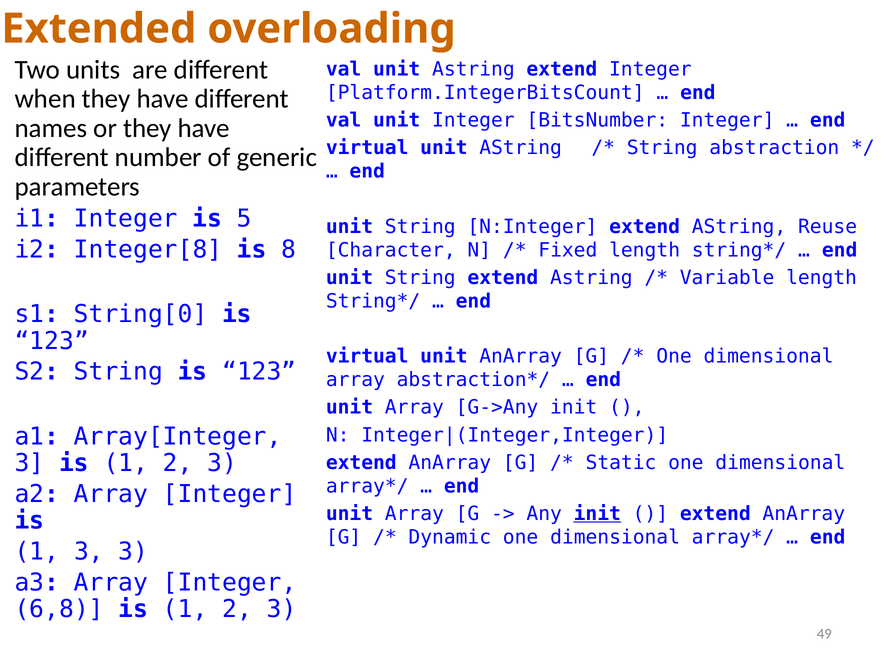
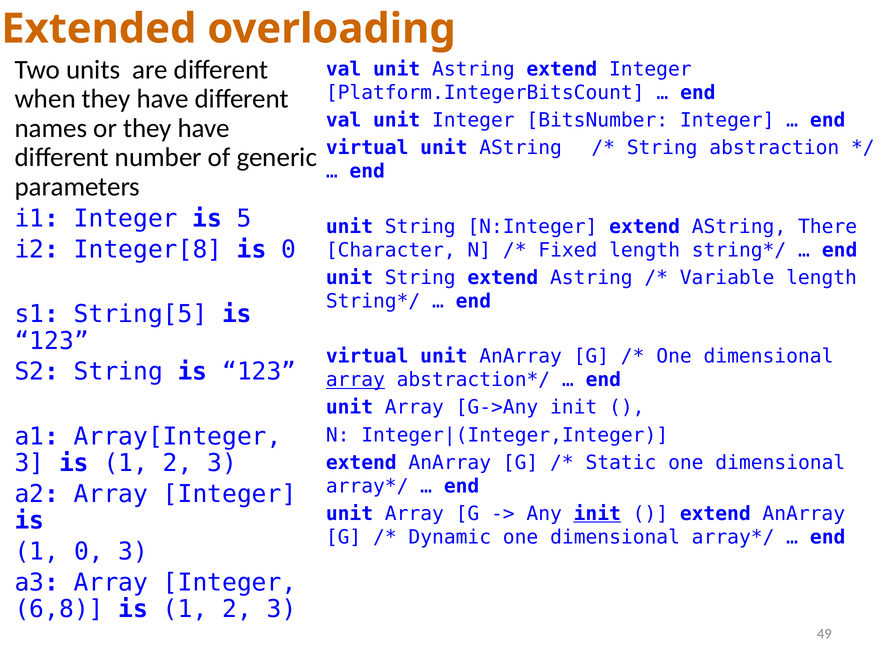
Reuse: Reuse -> There (828, 226)
is 8: 8 -> 0 (289, 249)
String[0: String[0 -> String[5 (141, 314)
array underline: none -> present (355, 380)
1 3: 3 -> 0 (89, 552)
